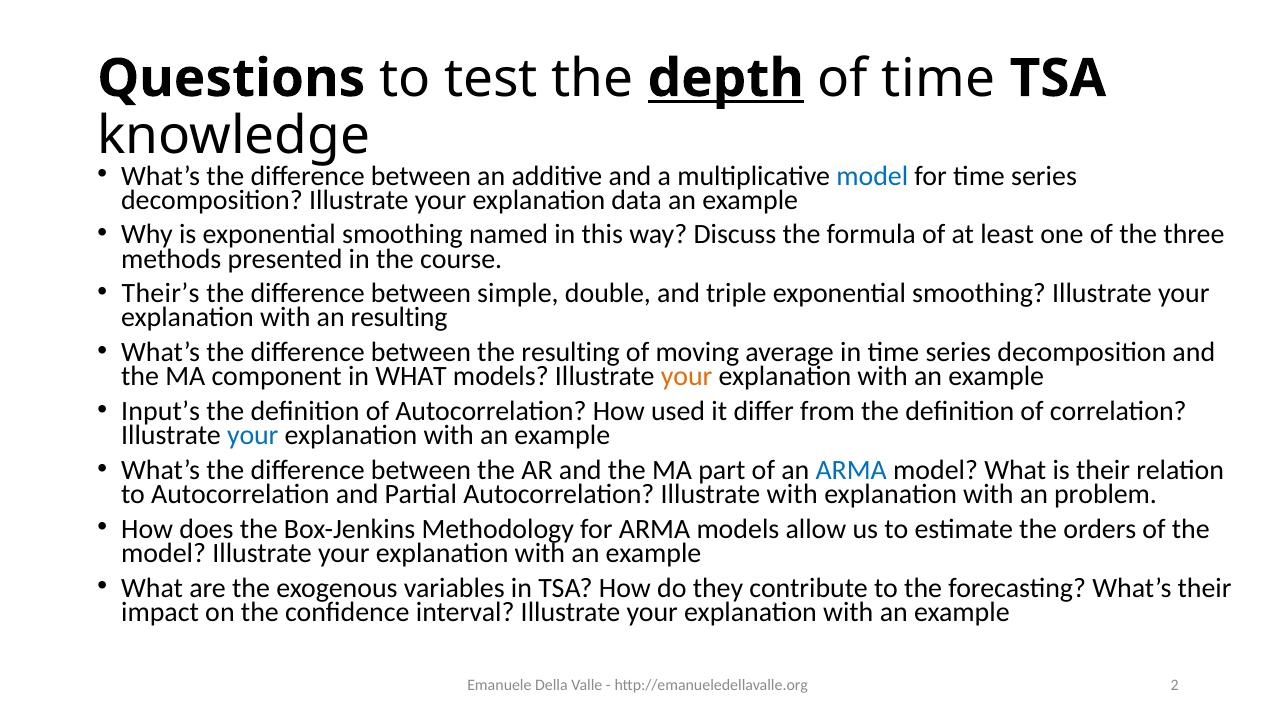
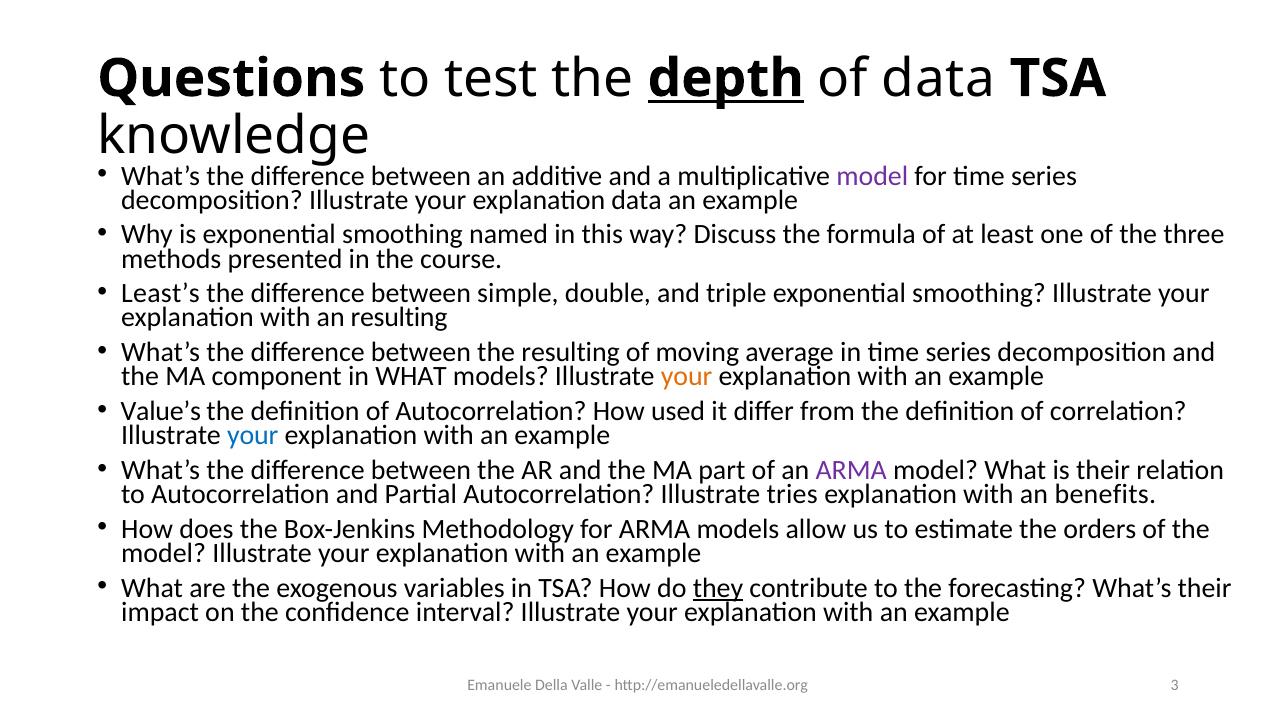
of time: time -> data (938, 78)
model colour: blue -> purple (872, 176)
Their’s: Their’s -> Least’s (161, 293)
Input’s: Input’s -> Value’s (161, 411)
ARMA colour: blue -> purple (851, 470)
Illustrate with: with -> tries (792, 494)
problem: problem -> benefits (1105, 494)
they underline: none -> present (718, 588)
2: 2 -> 3 (1175, 685)
